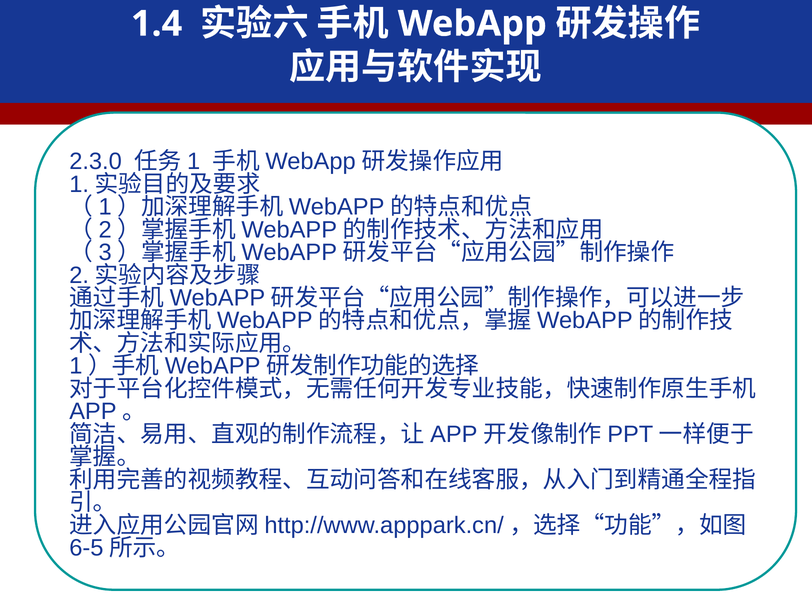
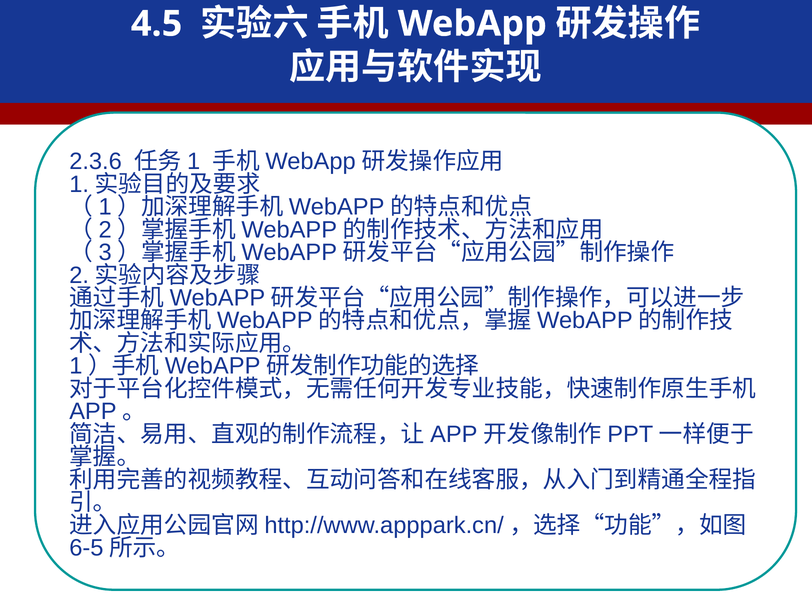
1.4: 1.4 -> 4.5 (157, 24)
2.3.0: 2.3.0 -> 2.3.6 (96, 162)
